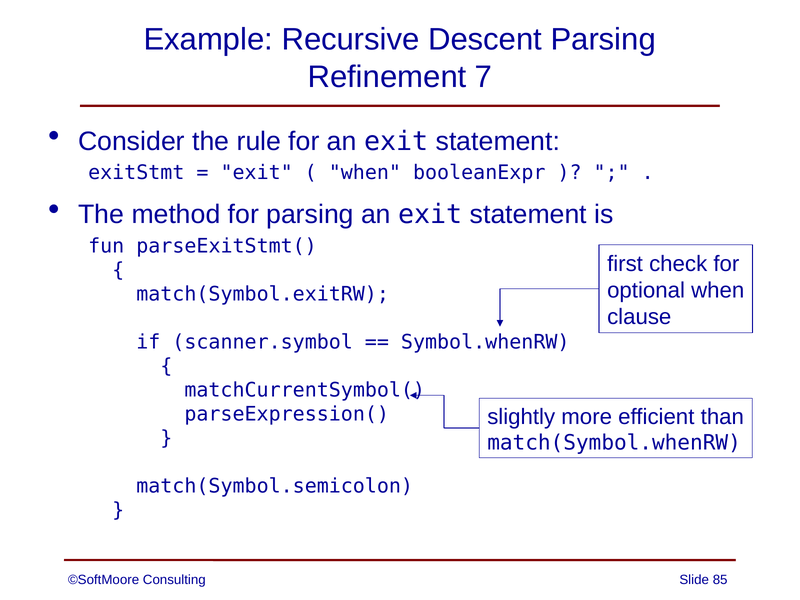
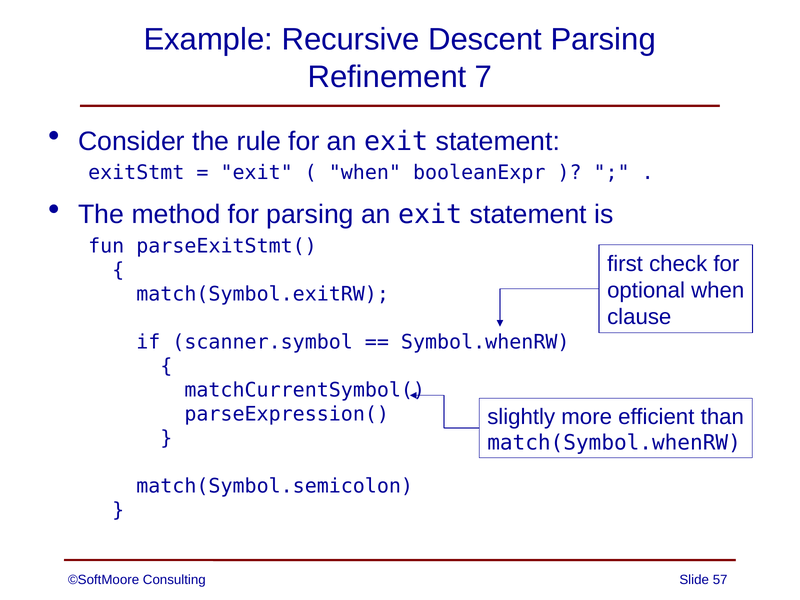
85: 85 -> 57 (720, 580)
